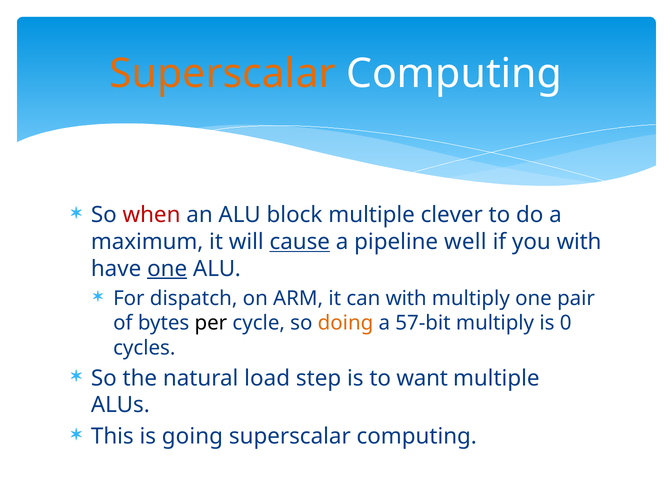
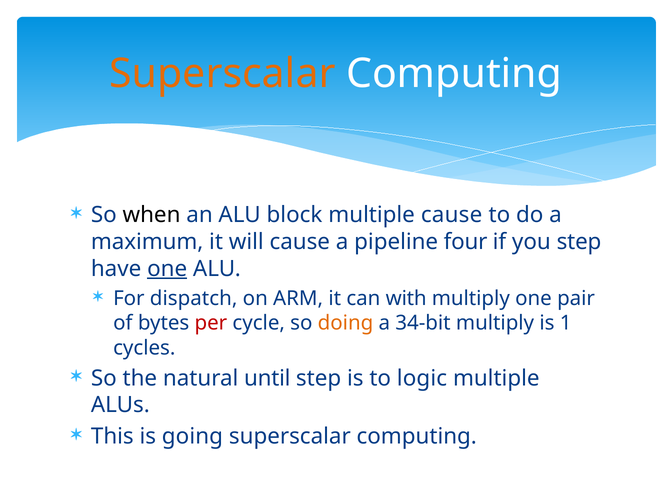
when colour: red -> black (152, 215)
multiple clever: clever -> cause (452, 215)
cause underline: present -> none (300, 242)
well: well -> four (466, 242)
you with: with -> step (579, 242)
per colour: black -> red (211, 323)
57-bit: 57-bit -> 34-bit (423, 323)
0: 0 -> 1 (566, 323)
load: load -> until (267, 378)
want: want -> logic (422, 378)
